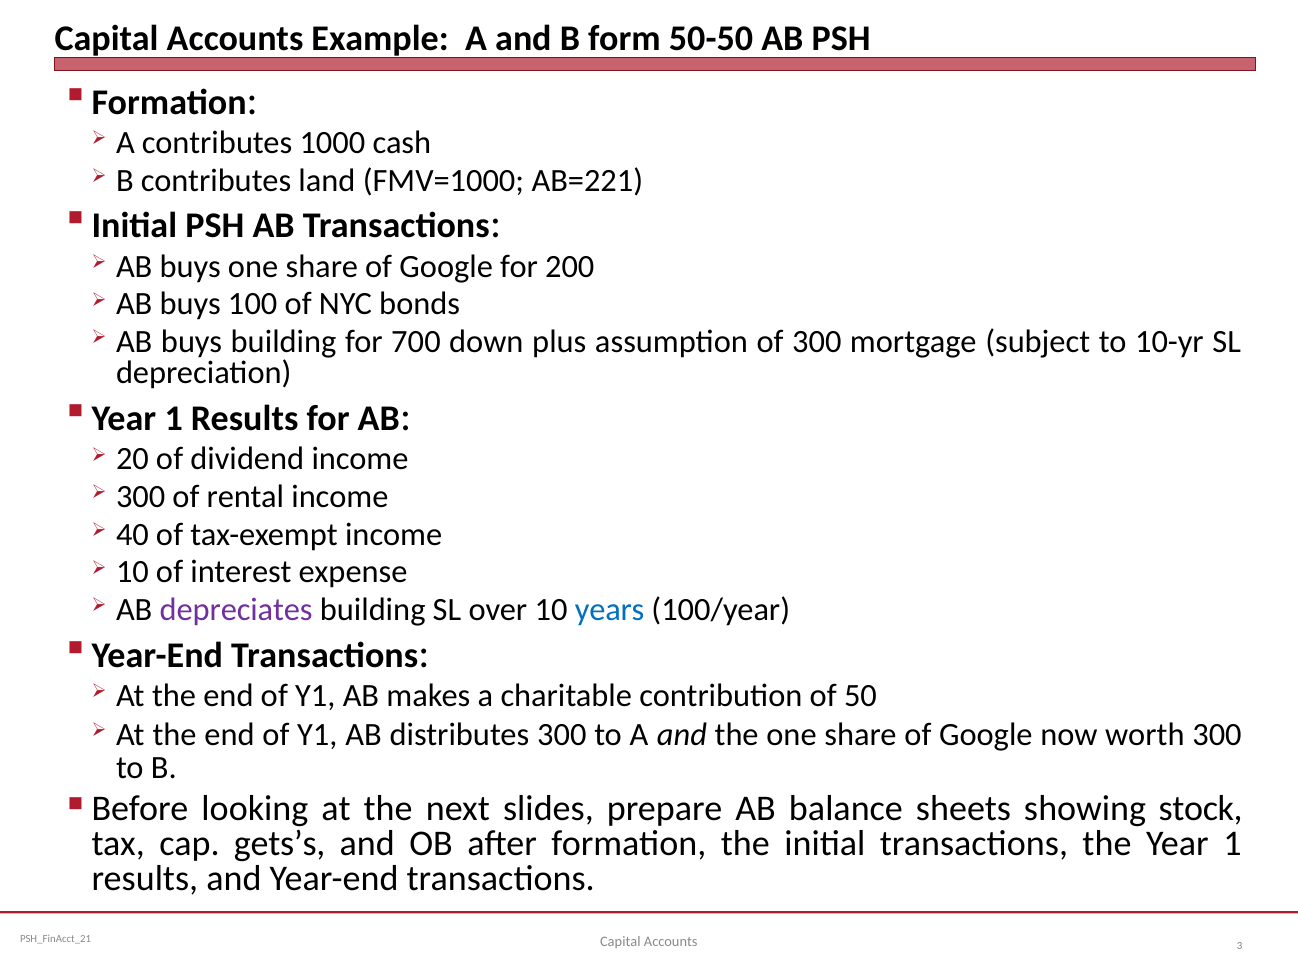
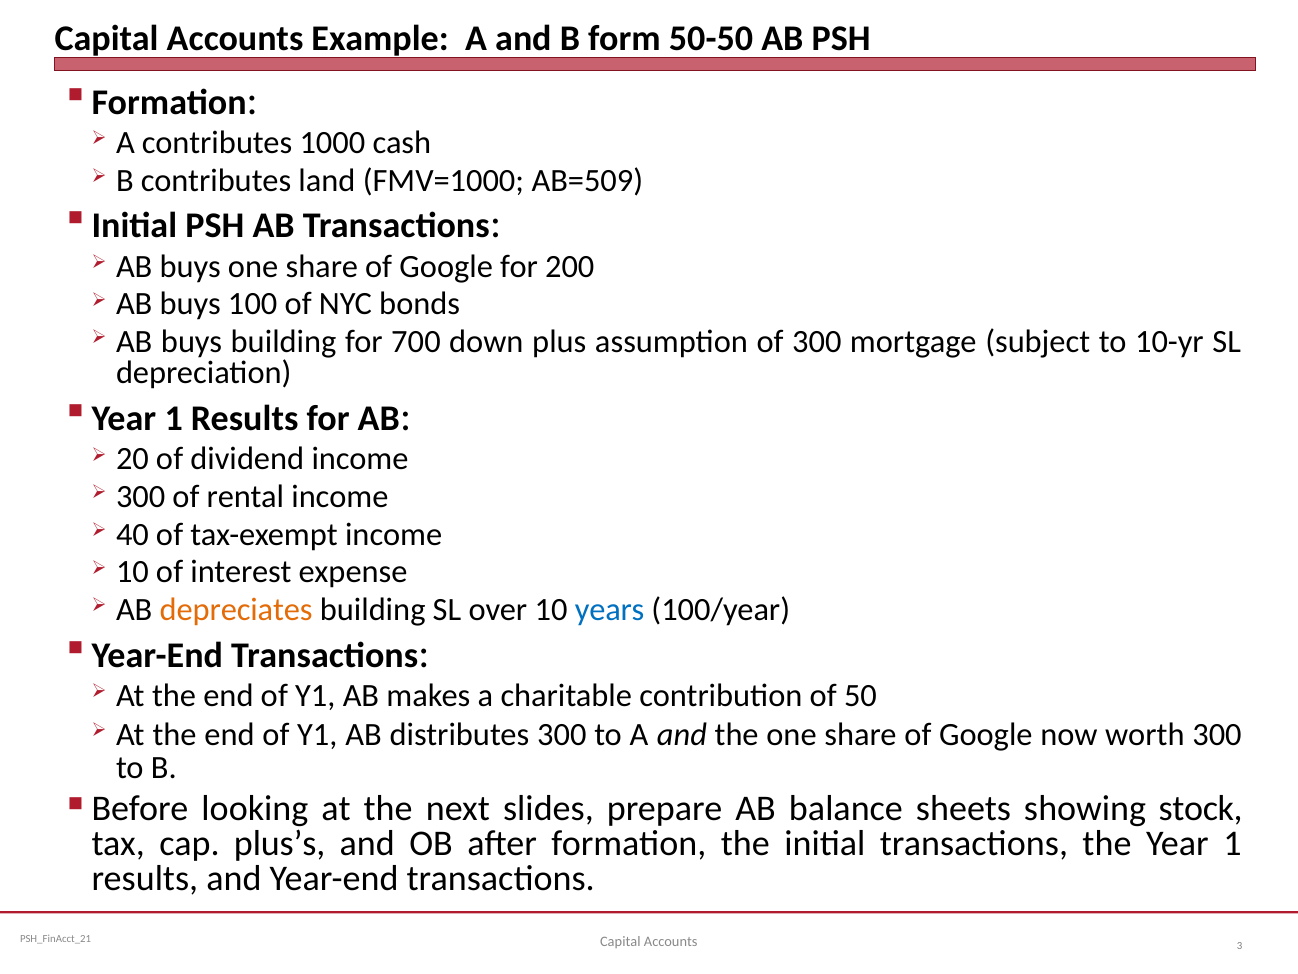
AB=221: AB=221 -> AB=509 (587, 180)
depreciates colour: purple -> orange (236, 610)
gets’s: gets’s -> plus’s (280, 843)
